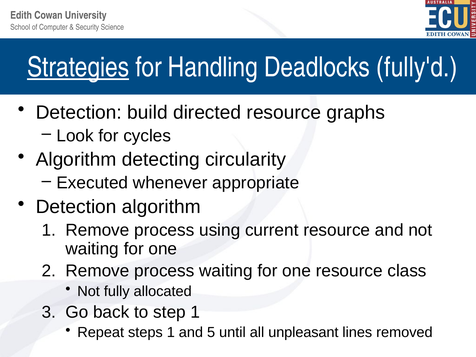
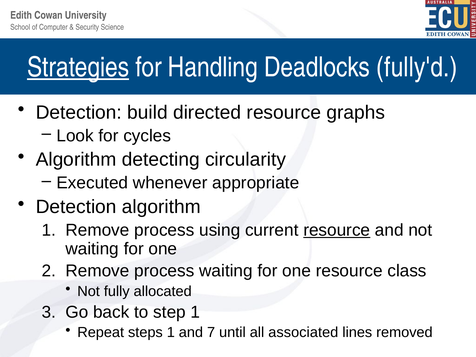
resource underline: none -> present (337, 230)
5: 5 -> 7 (211, 332)
unpleasant: unpleasant -> associated (303, 332)
